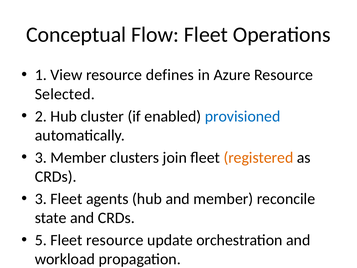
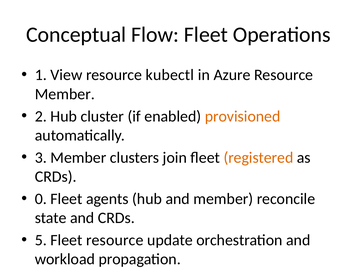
defines: defines -> kubectl (170, 75)
Selected: Selected -> Member (65, 94)
provisioned colour: blue -> orange (243, 116)
3: 3 -> 0 (41, 199)
